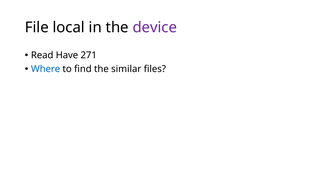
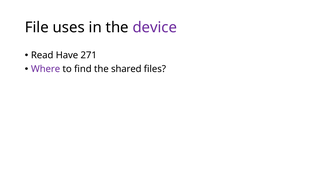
local: local -> uses (69, 27)
Where colour: blue -> purple (46, 69)
similar: similar -> shared (126, 69)
